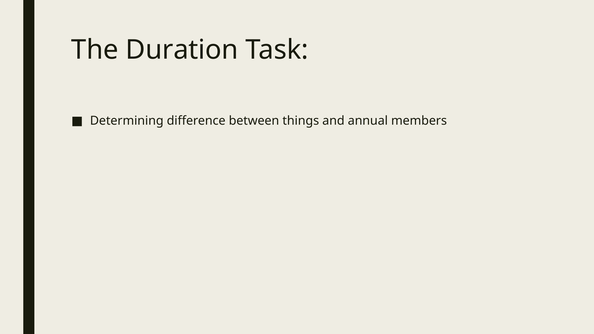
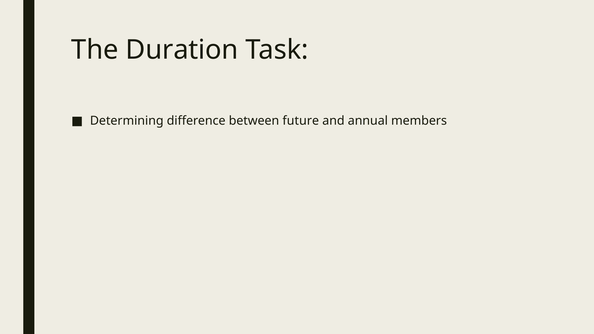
things: things -> future (301, 121)
